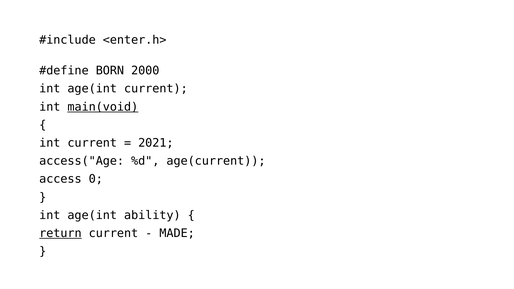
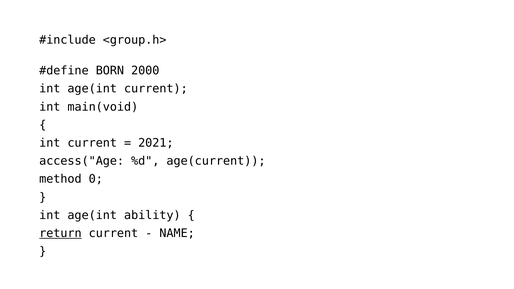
<enter.h>: <enter.h> -> <group.h> (135, 40)
main(void underline: present -> none (103, 107)
access: access -> method (60, 179)
MADE: MADE -> NAME (177, 233)
